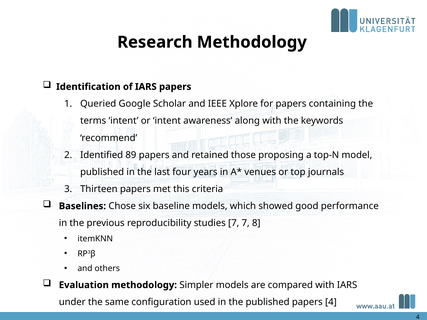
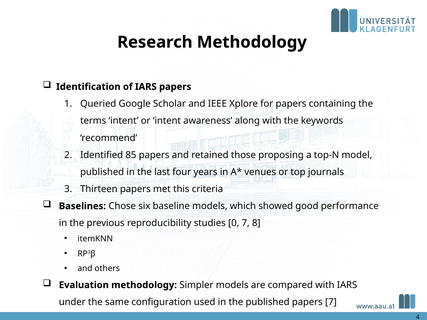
89: 89 -> 85 (131, 155)
studies 7: 7 -> 0 (234, 223)
papers 4: 4 -> 7 (331, 302)
